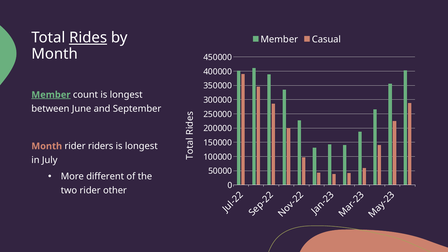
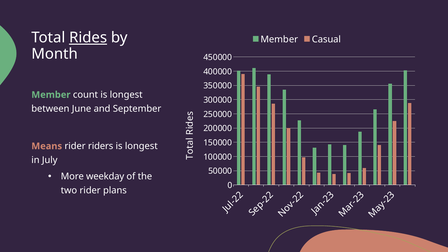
Member underline: present -> none (51, 95)
Month: Month -> Means (47, 146)
different: different -> weekday (105, 177)
other: other -> plans (115, 191)
